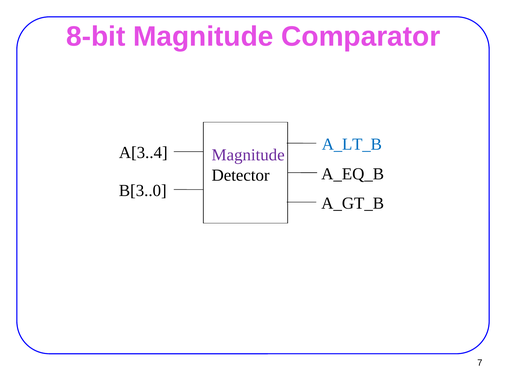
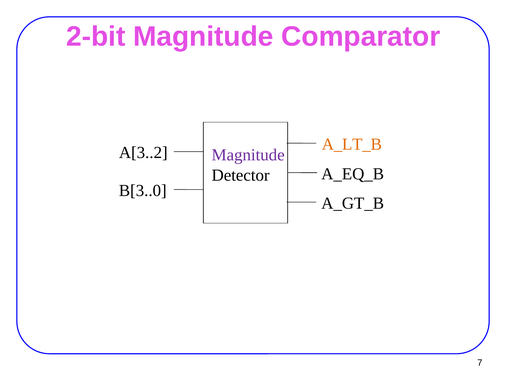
8-bit: 8-bit -> 2-bit (96, 37)
A_LT_B colour: blue -> orange (352, 144)
A[3..4: A[3..4 -> A[3..2 (143, 153)
